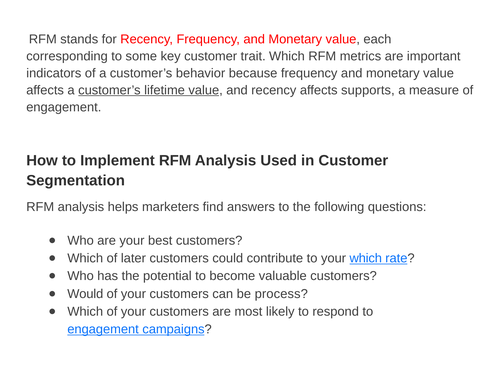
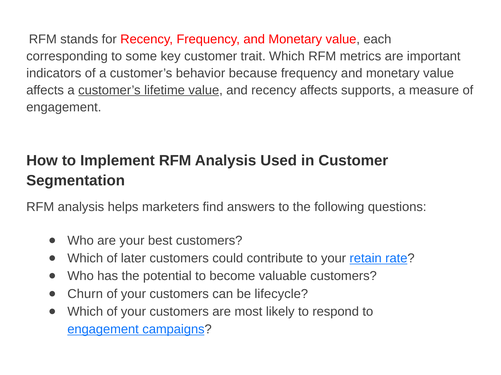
your which: which -> retain (366, 259)
Would: Would -> Churn (85, 294)
process: process -> lifecycle (281, 294)
